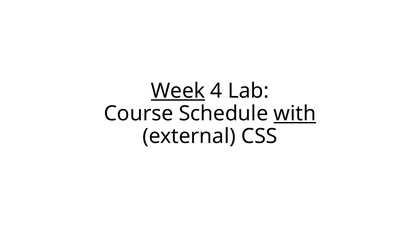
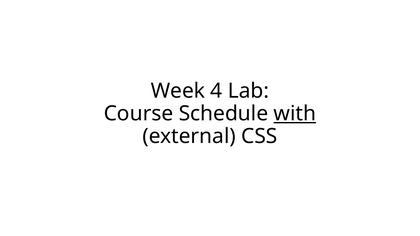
Week underline: present -> none (178, 91)
